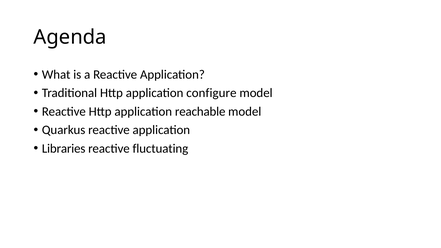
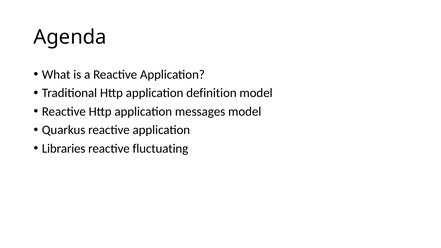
configure: configure -> definition (211, 93)
reachable: reachable -> messages (200, 112)
